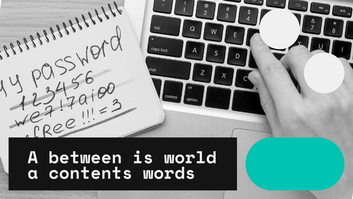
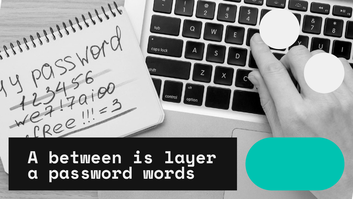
world: world -> layer (190, 157)
contents: contents -> password (91, 173)
